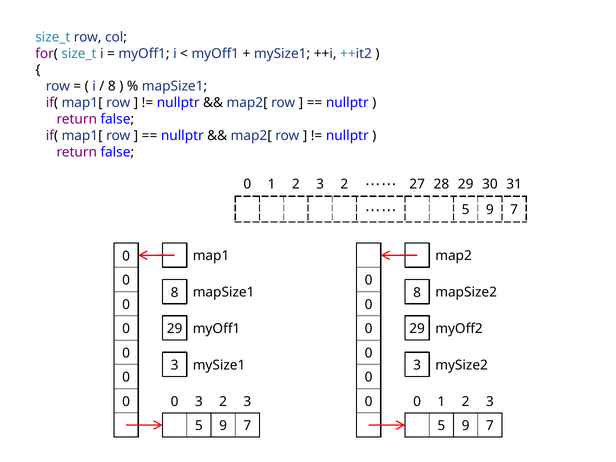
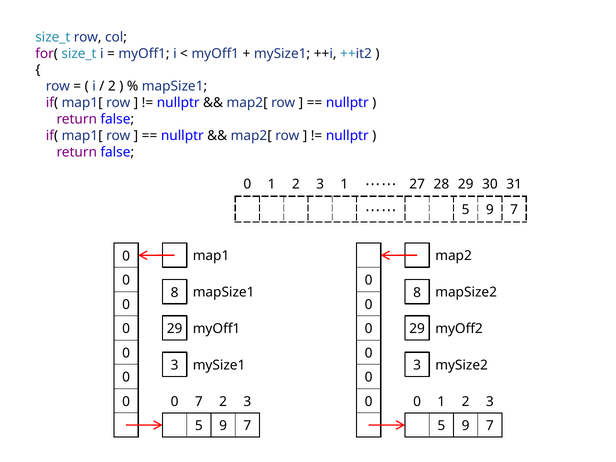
8: 8 -> 2 (112, 86)
2 3 2: 2 -> 1 (344, 184)
0 3: 3 -> 7 (199, 402)
